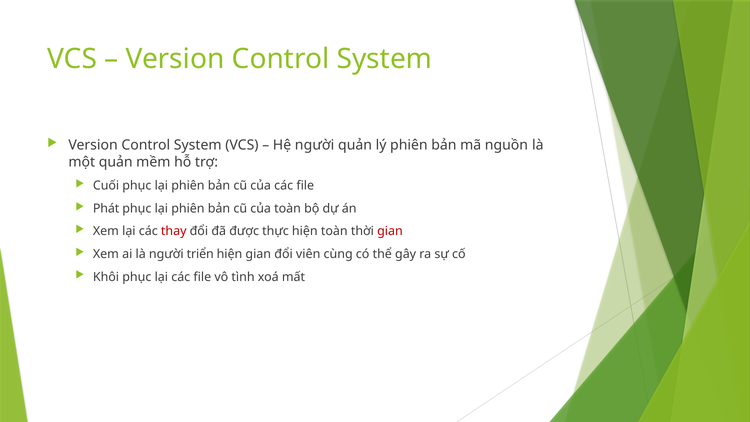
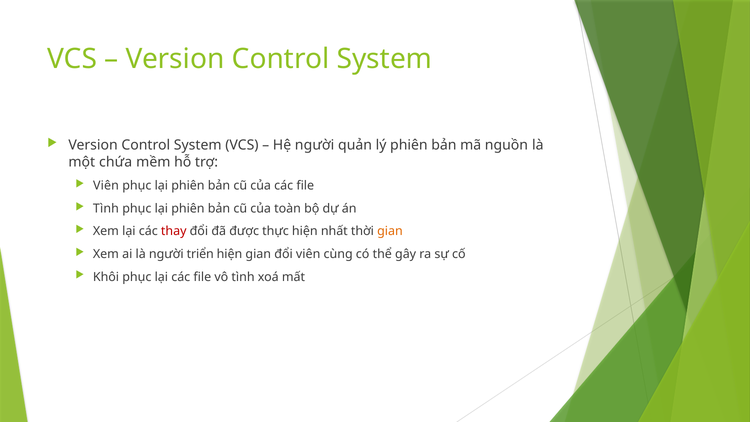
một quản: quản -> chứa (116, 162)
Cuối: Cuối -> Viên (106, 186)
Phát: Phát -> Tình (106, 208)
hiện toàn: toàn -> nhất (334, 231)
gian colour: red -> orange (390, 231)
